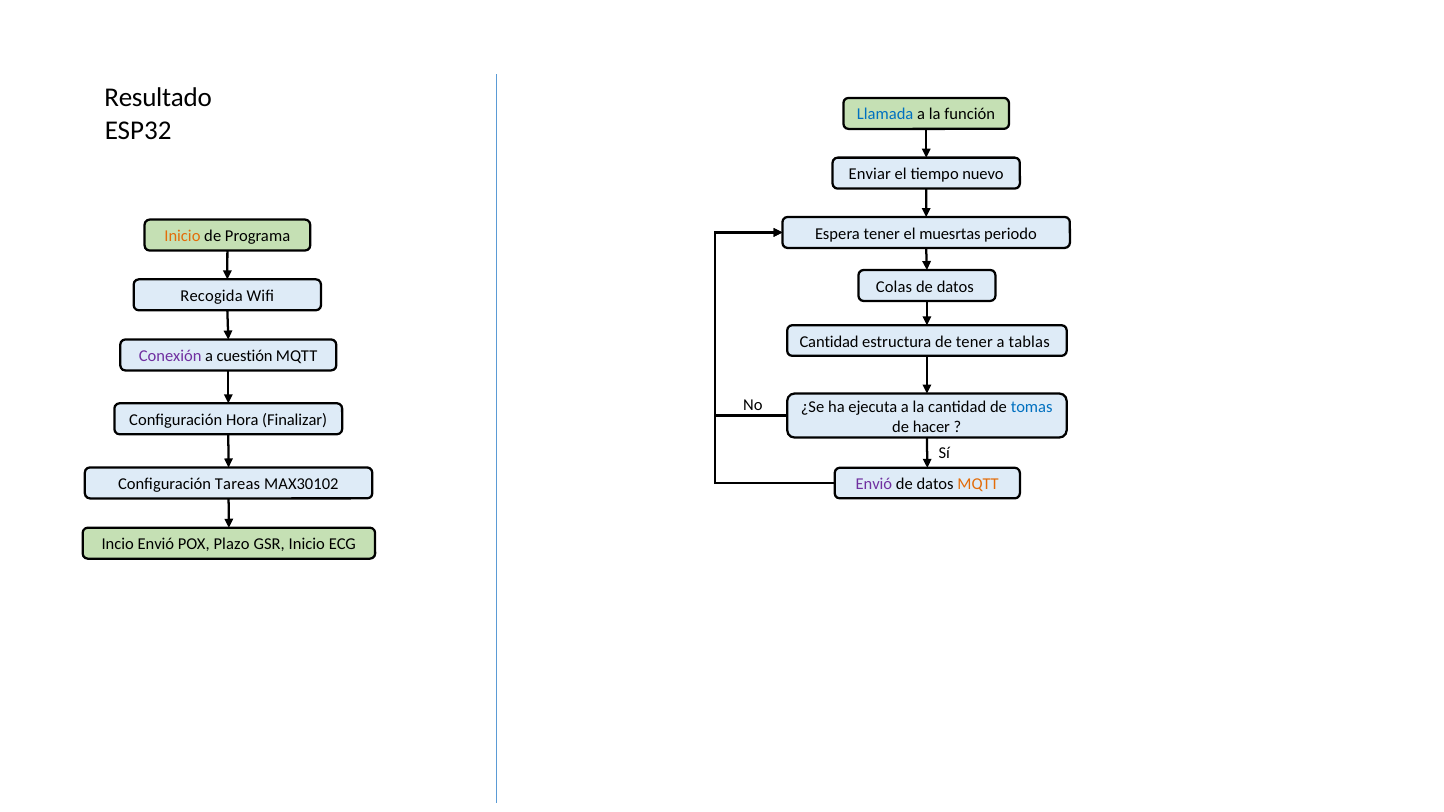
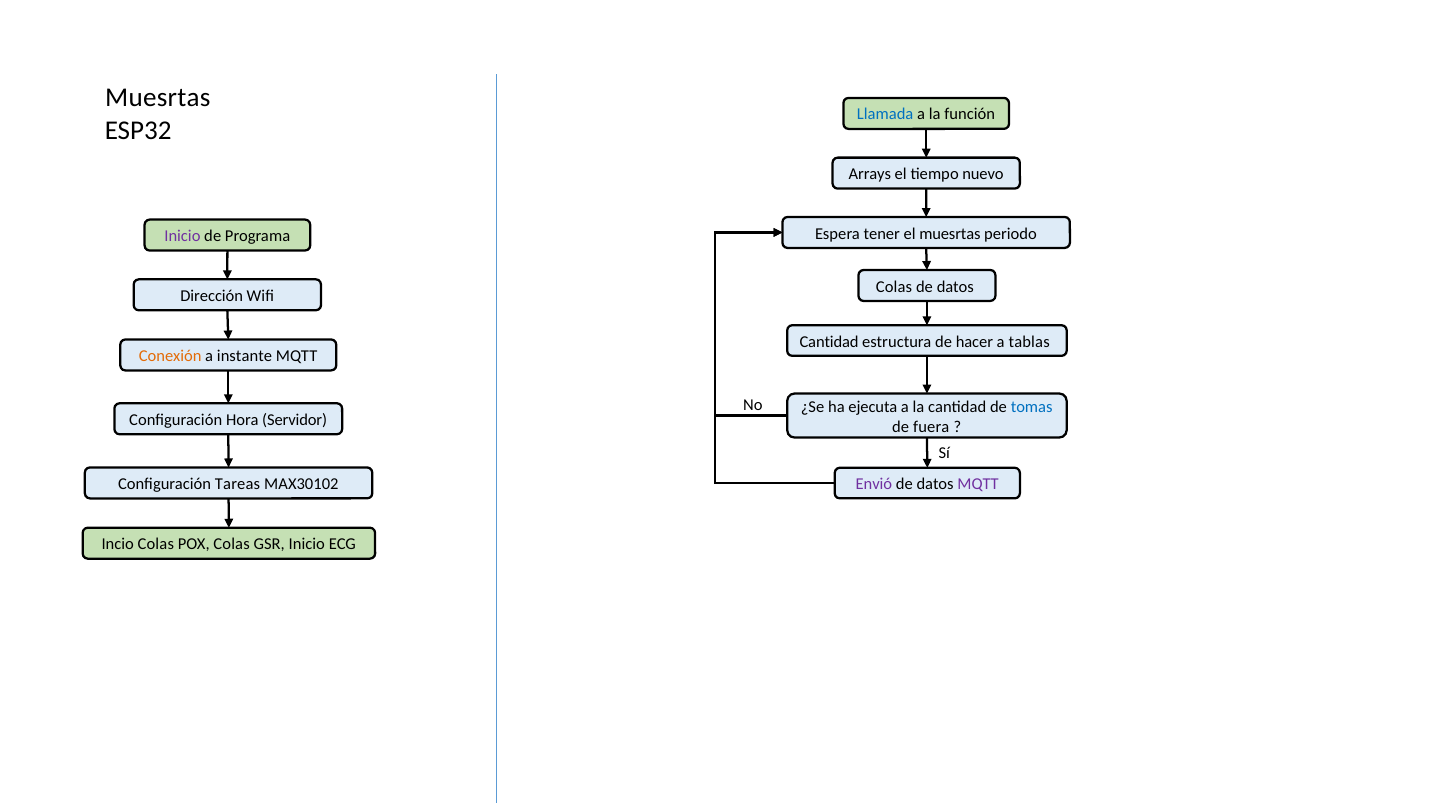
Resultado: Resultado -> Muesrtas (158, 98)
Enviar: Enviar -> Arrays (870, 174)
Inicio colour: orange -> purple (182, 236)
Recogida: Recogida -> Dirección (212, 296)
de tener: tener -> hacer (974, 342)
Conexión colour: purple -> orange (170, 356)
cuestión: cuestión -> instante (244, 356)
Finalizar: Finalizar -> Servidor (295, 420)
hacer: hacer -> fuera (931, 427)
MQTT colour: orange -> purple (978, 484)
Incio Envió: Envió -> Colas (156, 544)
POX Plazo: Plazo -> Colas (232, 544)
